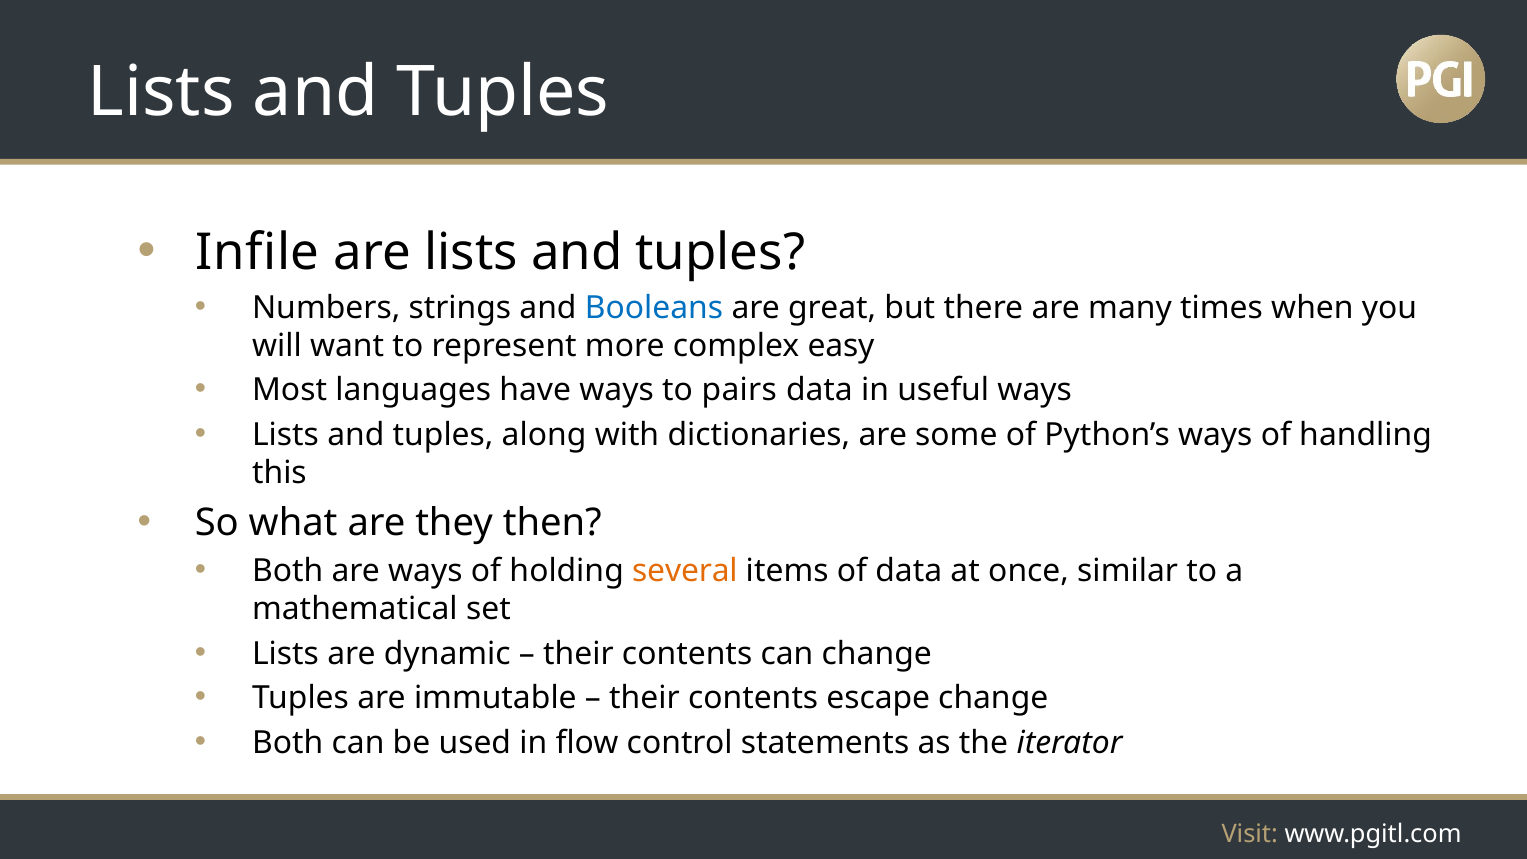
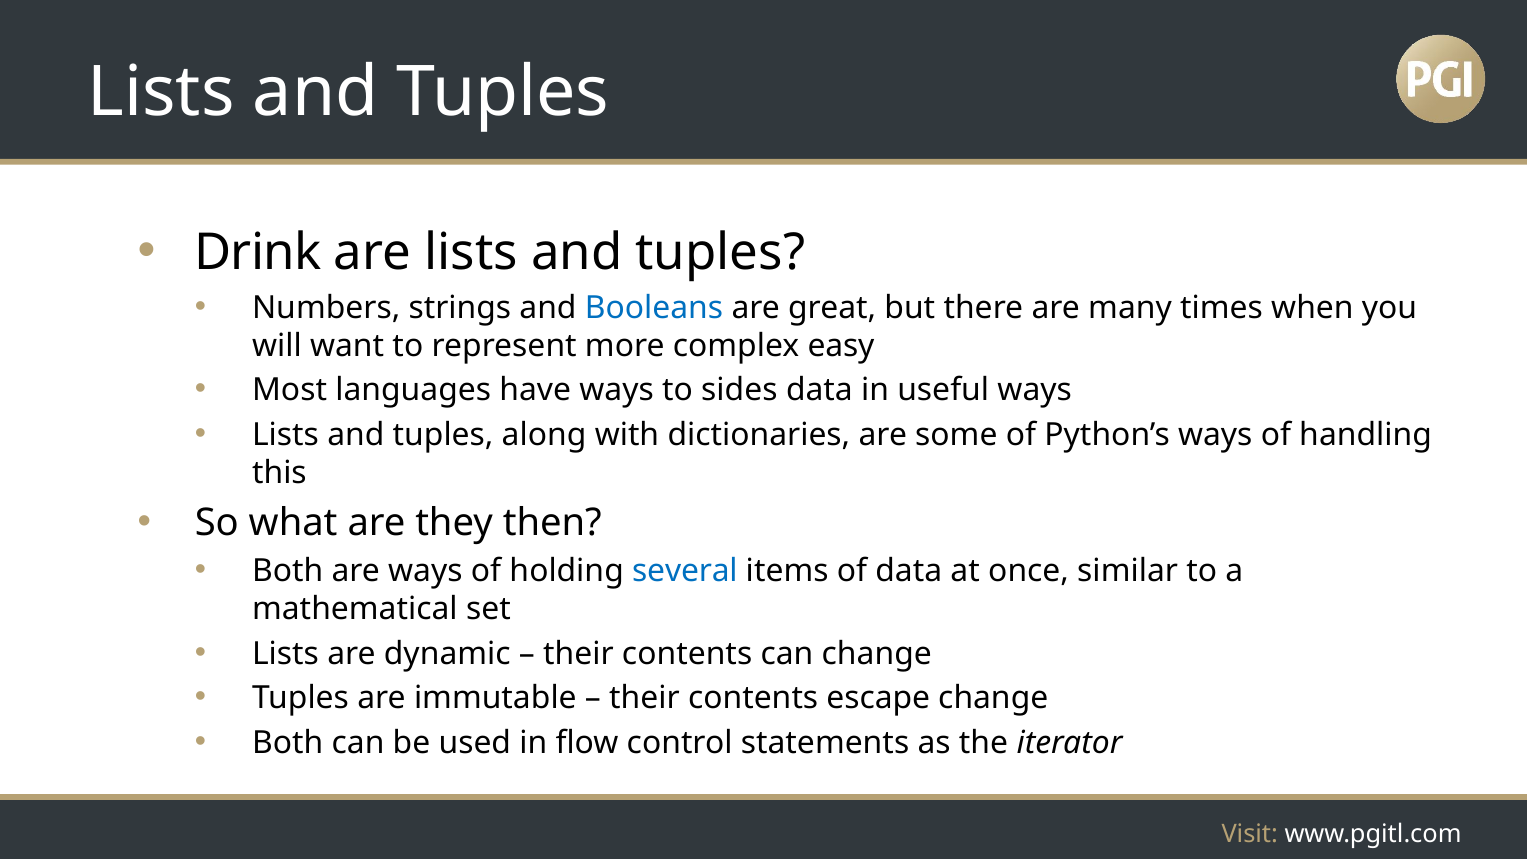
Infile: Infile -> Drink (258, 253)
pairs: pairs -> sides (739, 390)
several colour: orange -> blue (685, 571)
